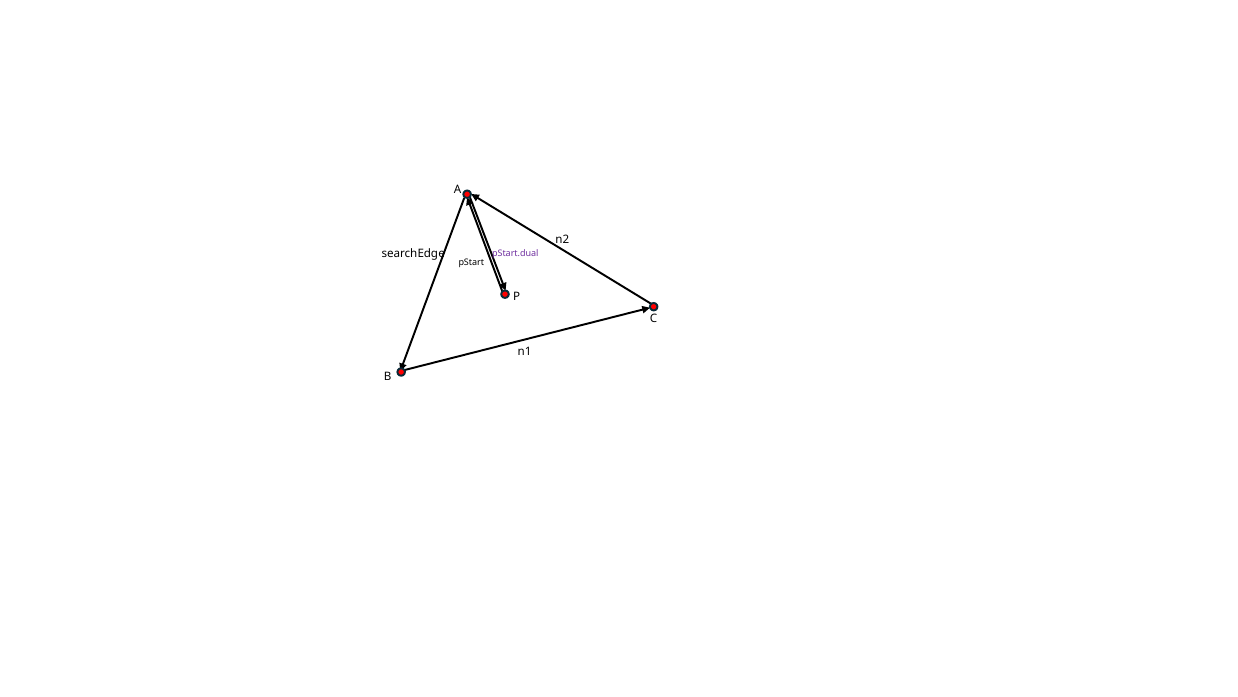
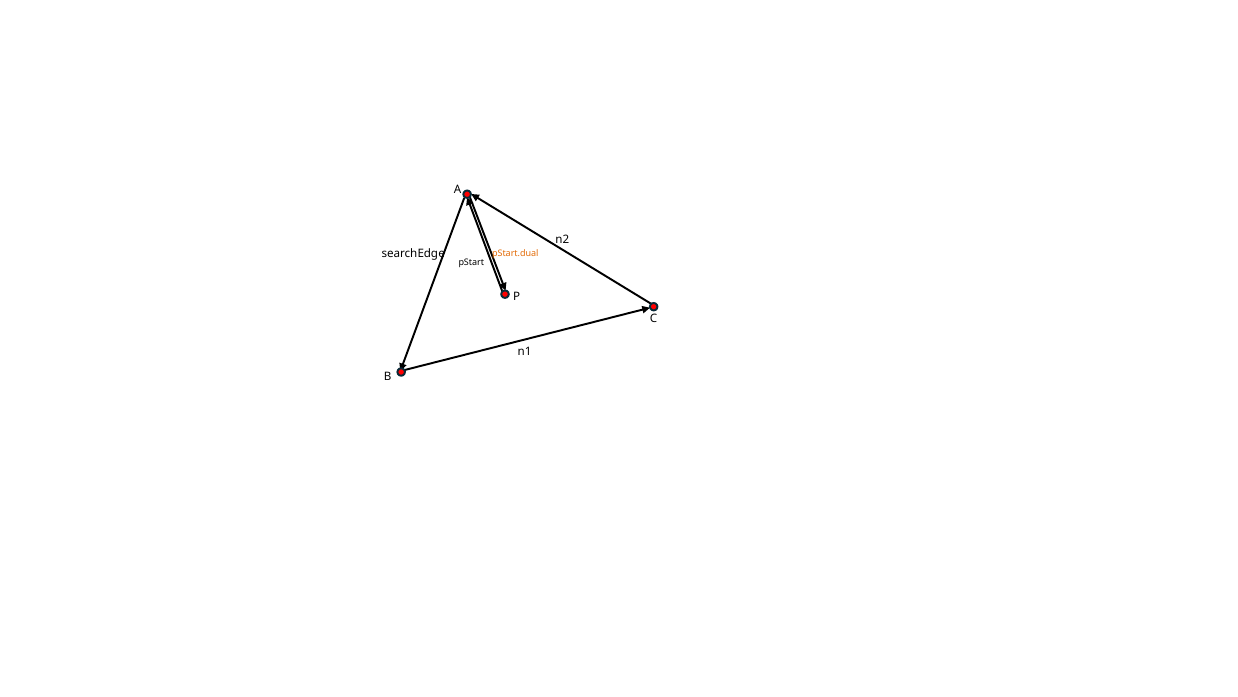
pStart.dual colour: purple -> orange (515, 253)
